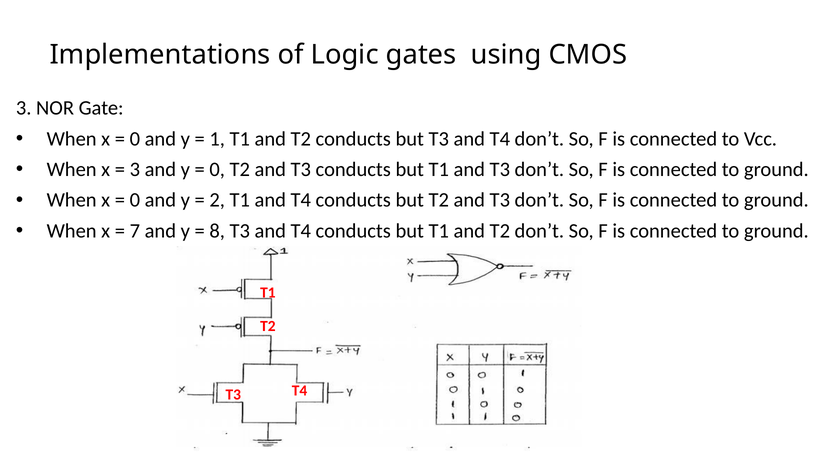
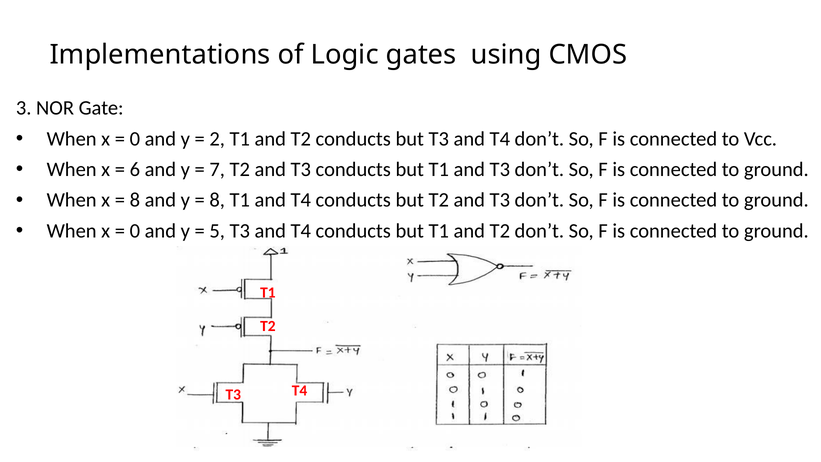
1: 1 -> 2 (217, 139)
3: 3 -> 6 (135, 169)
0: 0 -> 7 (217, 169)
0: 0 -> 8 (135, 200)
2: 2 -> 8 (217, 200)
7: 7 -> 0 (135, 231)
8: 8 -> 5 (217, 231)
